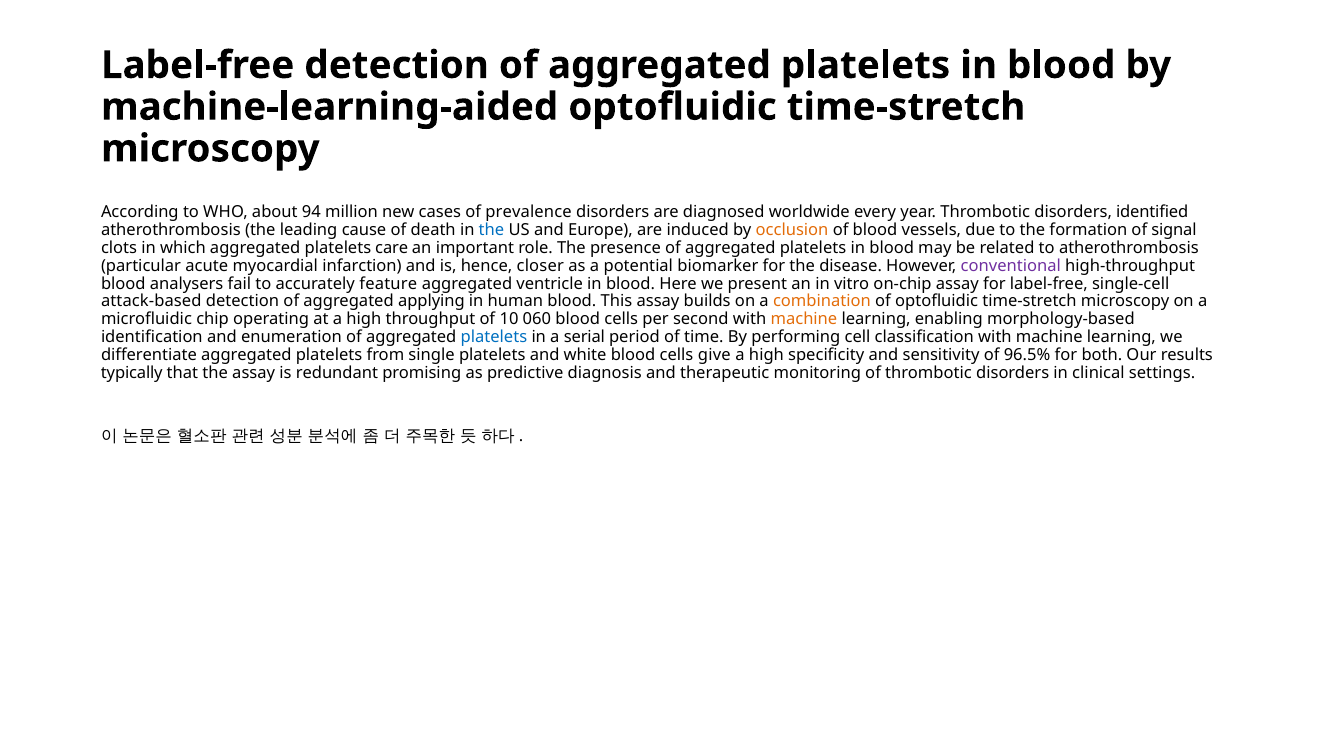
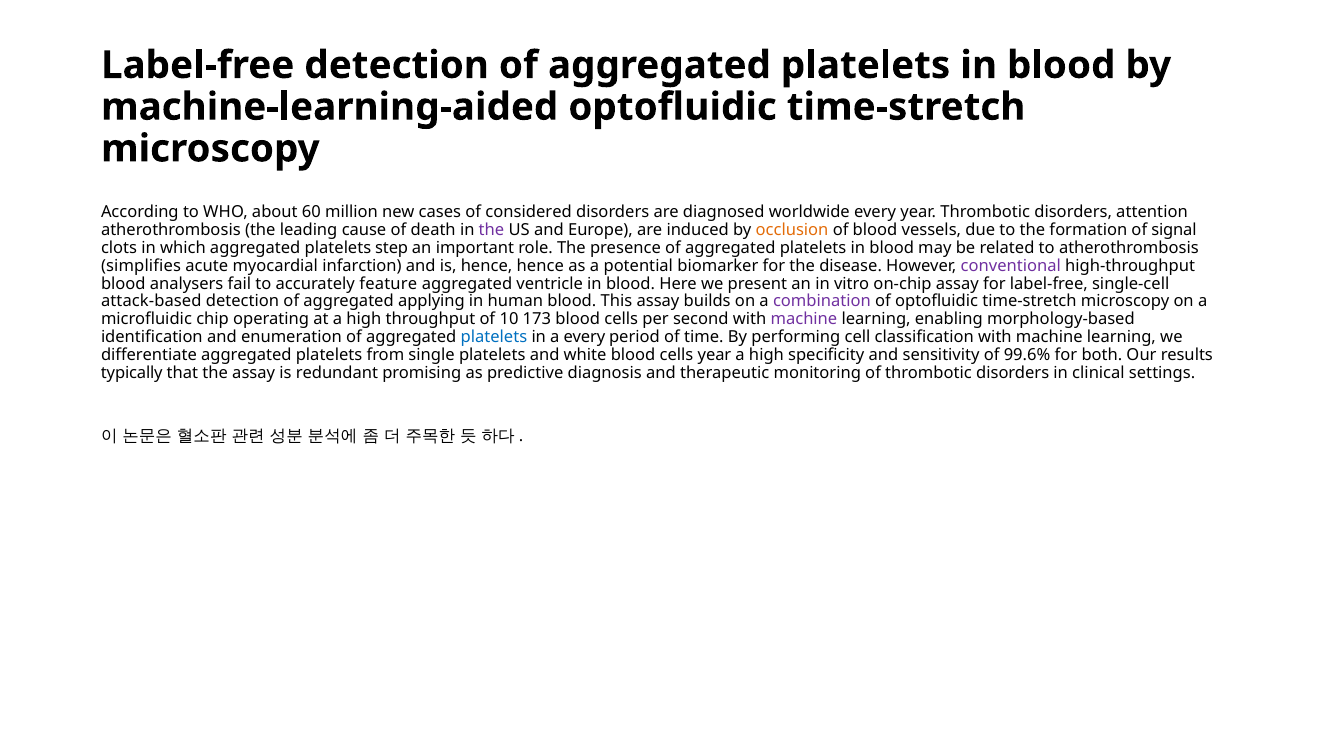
94: 94 -> 60 (311, 212)
prevalence: prevalence -> considered (529, 212)
identified: identified -> attention (1152, 212)
the colour: blue -> purple (491, 230)
care: care -> step (392, 248)
particular: particular -> simplifies (141, 266)
hence closer: closer -> hence (540, 266)
combination colour: orange -> purple (822, 302)
060: 060 -> 173 (537, 319)
machine colour: orange -> purple (804, 319)
a serial: serial -> every (584, 337)
cells give: give -> year (714, 355)
96.5%: 96.5% -> 99.6% (1027, 355)
